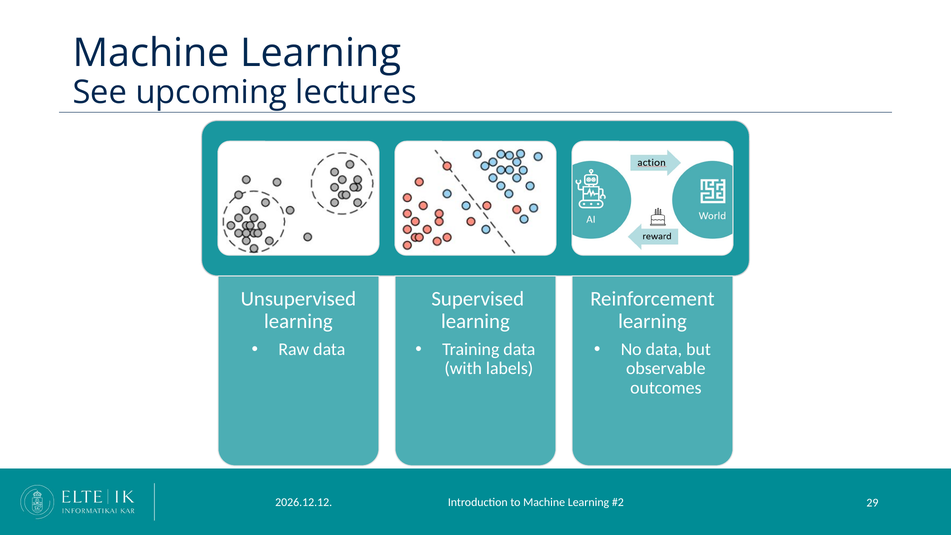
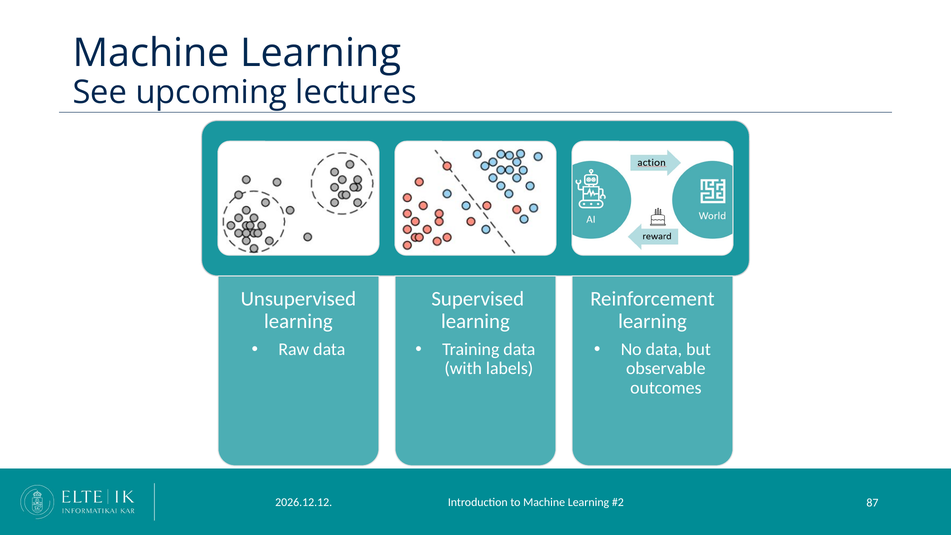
29: 29 -> 87 (872, 503)
